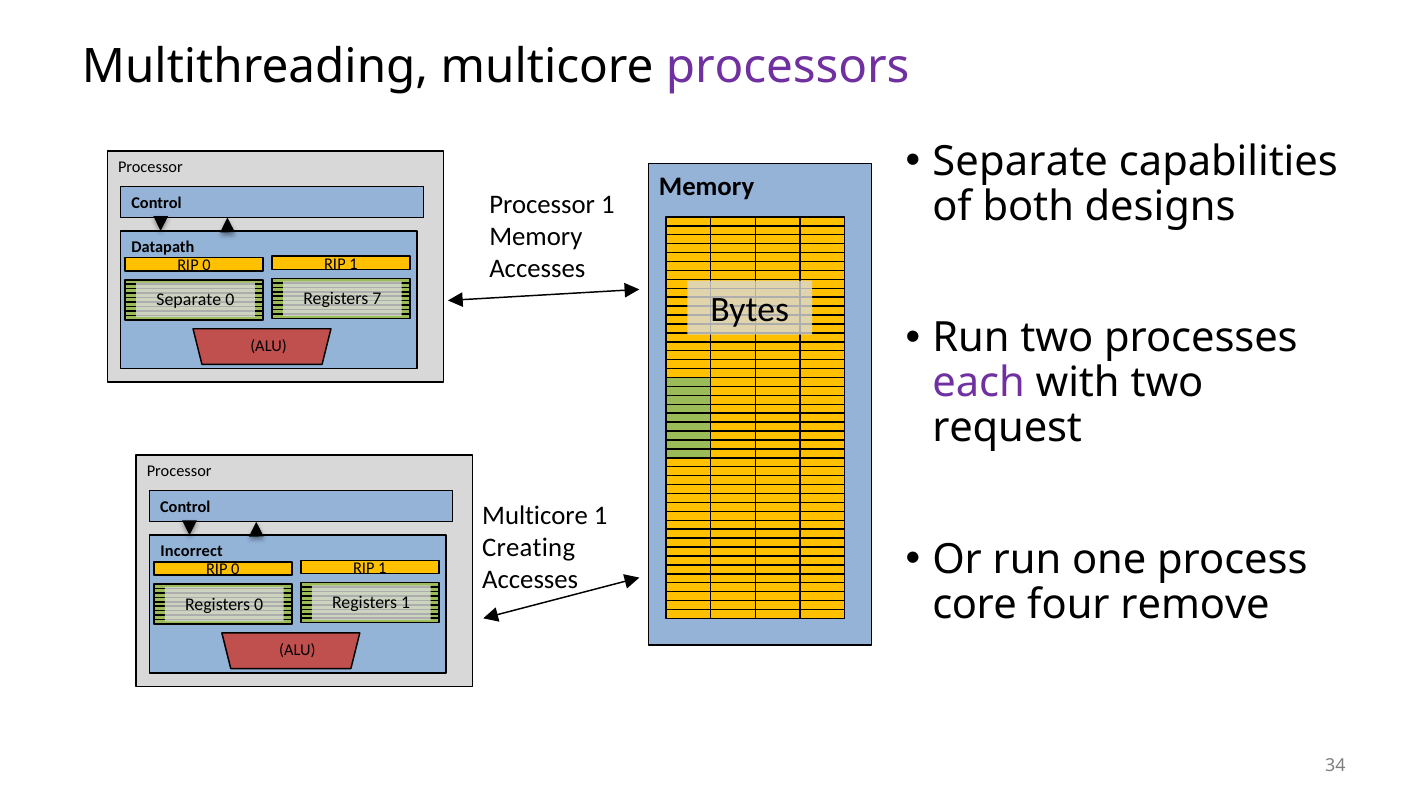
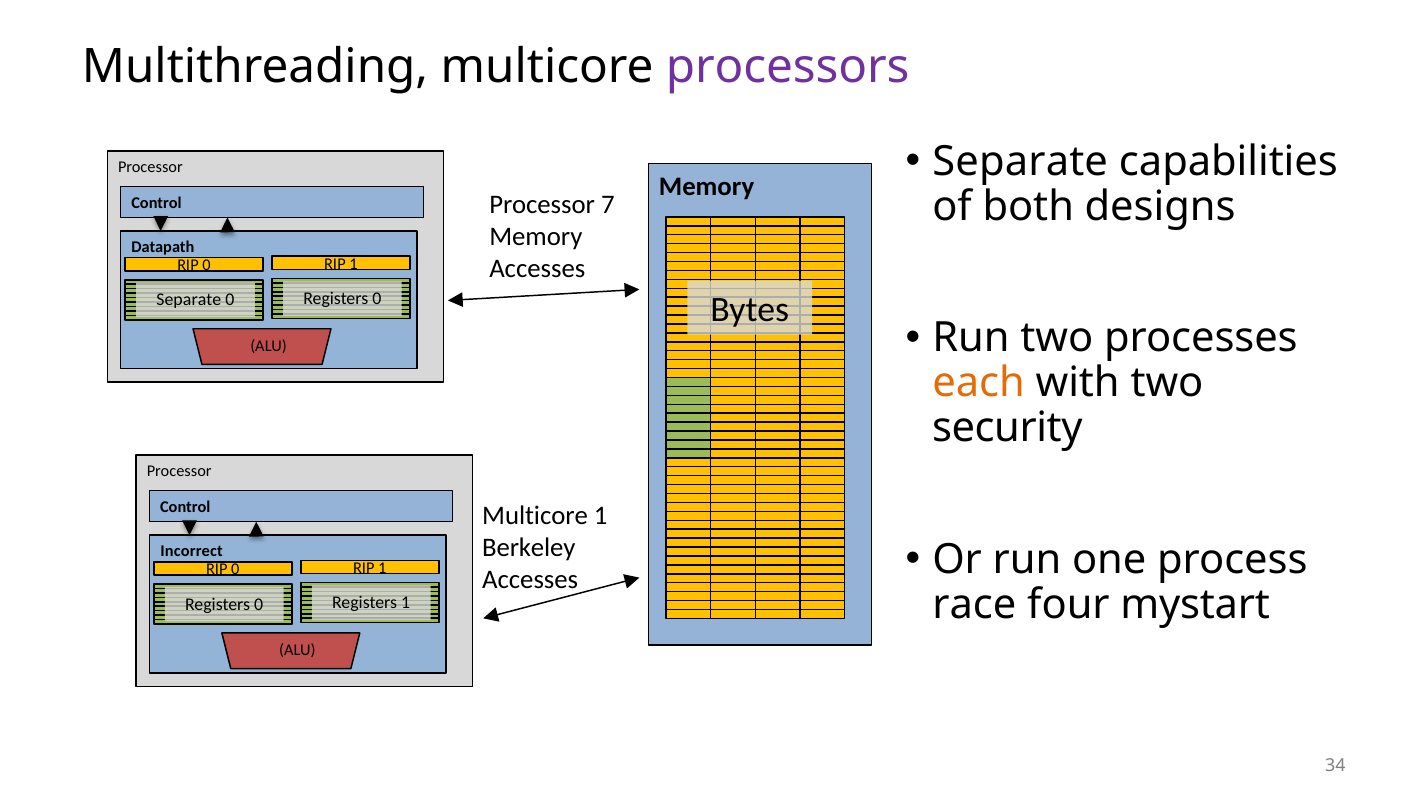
Processor 1: 1 -> 7 (608, 205)
7: 7 -> 0 (377, 299)
each colour: purple -> orange (979, 383)
request: request -> security (1007, 428)
Creating: Creating -> Berkeley (529, 548)
core: core -> race (974, 605)
remove: remove -> mystart (1195, 605)
